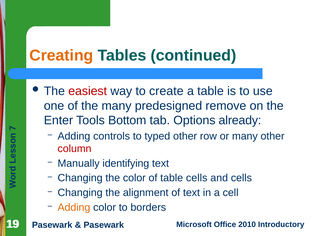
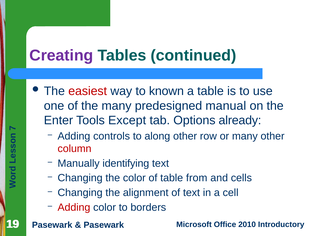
Creating colour: orange -> purple (61, 55)
create: create -> known (166, 91)
remove: remove -> manual (226, 106)
Bottom: Bottom -> Except (127, 121)
typed: typed -> along (157, 136)
table cells: cells -> from (197, 178)
Adding colour: orange -> red (74, 208)
